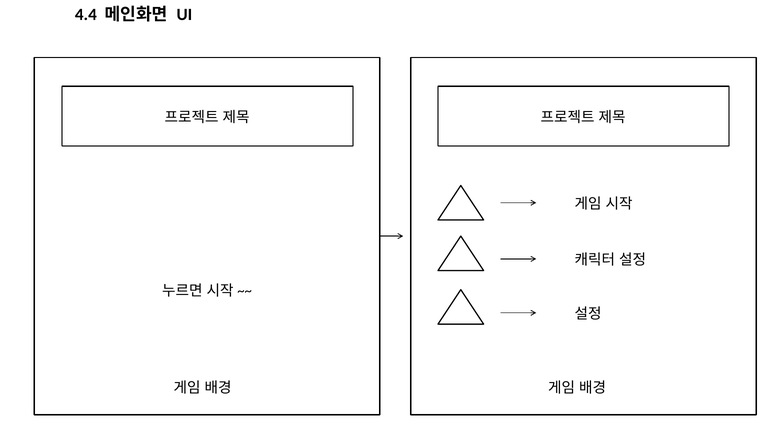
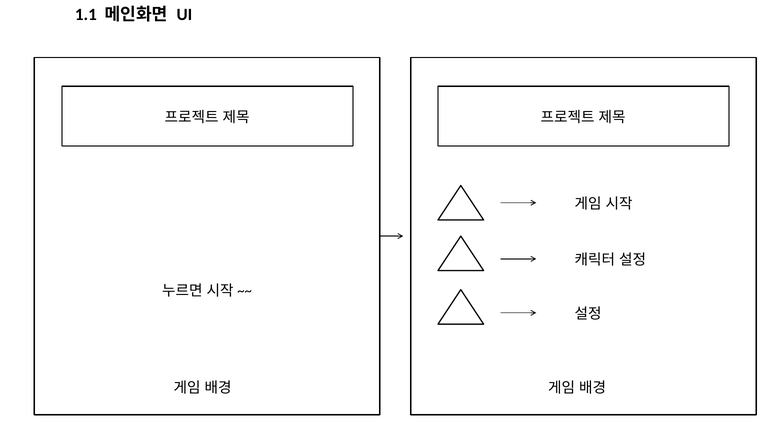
4.4: 4.4 -> 1.1 (86, 14)
